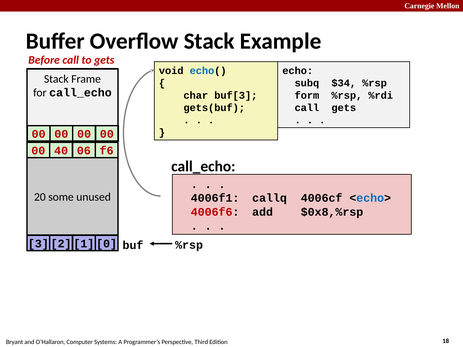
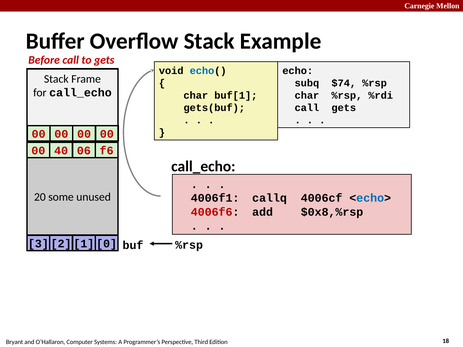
$34: $34 -> $74 (344, 83)
buf[3: buf[3 -> buf[1 (236, 96)
form: form -> char (307, 96)
